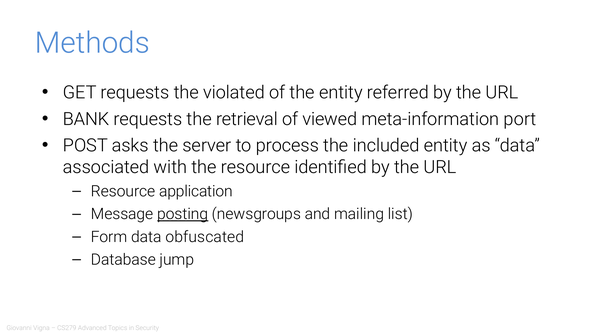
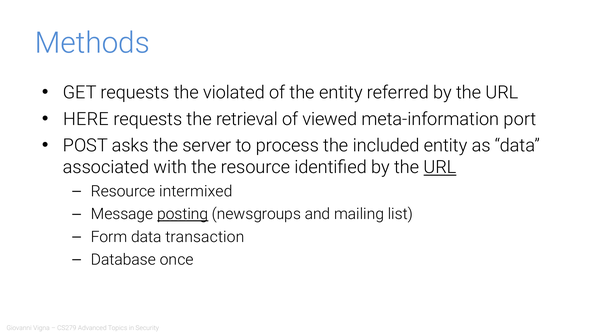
BANK: BANK -> HERE (86, 119)
URL underline: none -> present (440, 168)
application: application -> intermixed (196, 192)
obfuscated: obfuscated -> transaction (205, 237)
jump: jump -> once (177, 260)
